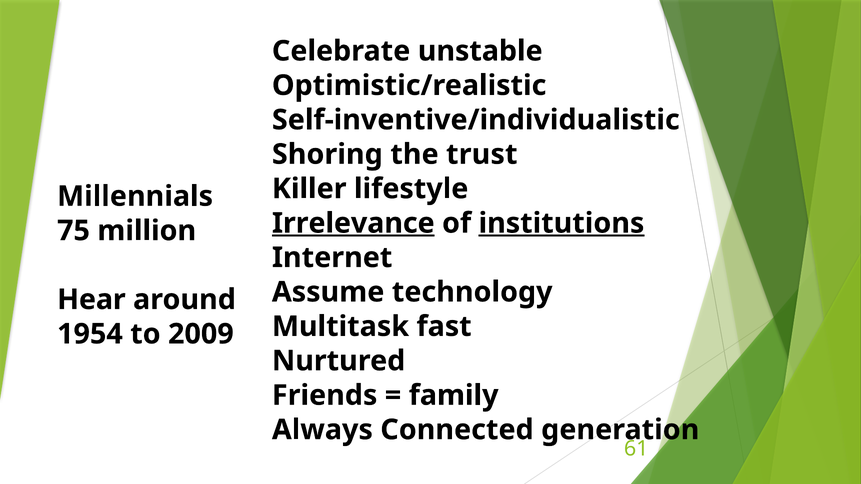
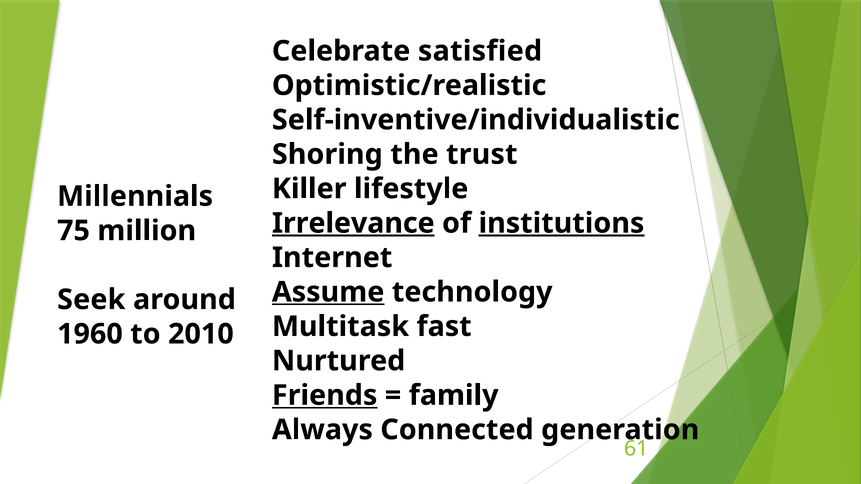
unstable: unstable -> satisfied (480, 51)
Assume underline: none -> present (328, 292)
Hear: Hear -> Seek (91, 300)
1954: 1954 -> 1960 (90, 334)
2009: 2009 -> 2010 (201, 334)
Friends underline: none -> present (325, 396)
